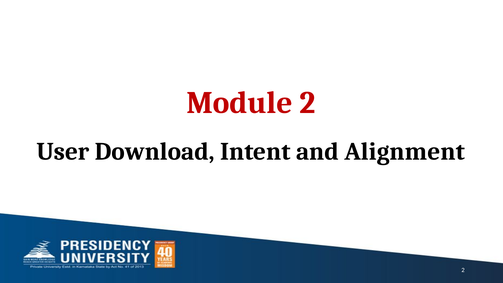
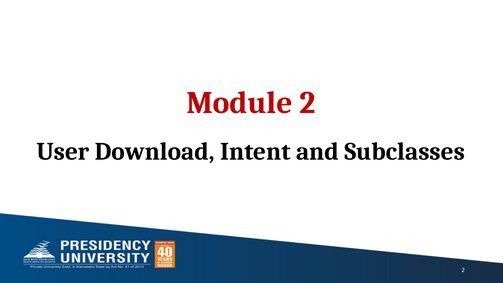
Alignment: Alignment -> Subclasses (405, 151)
